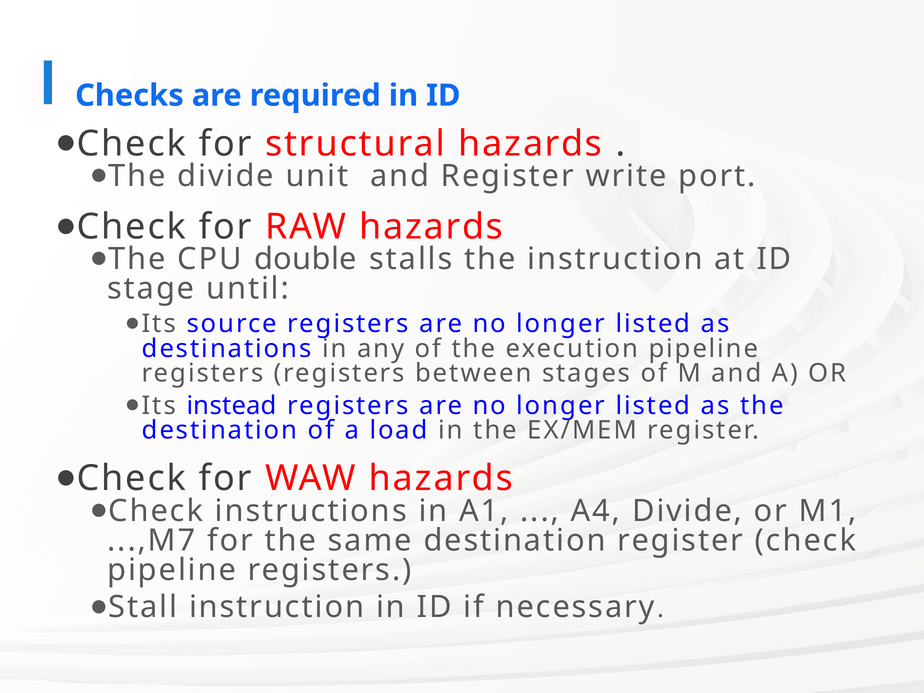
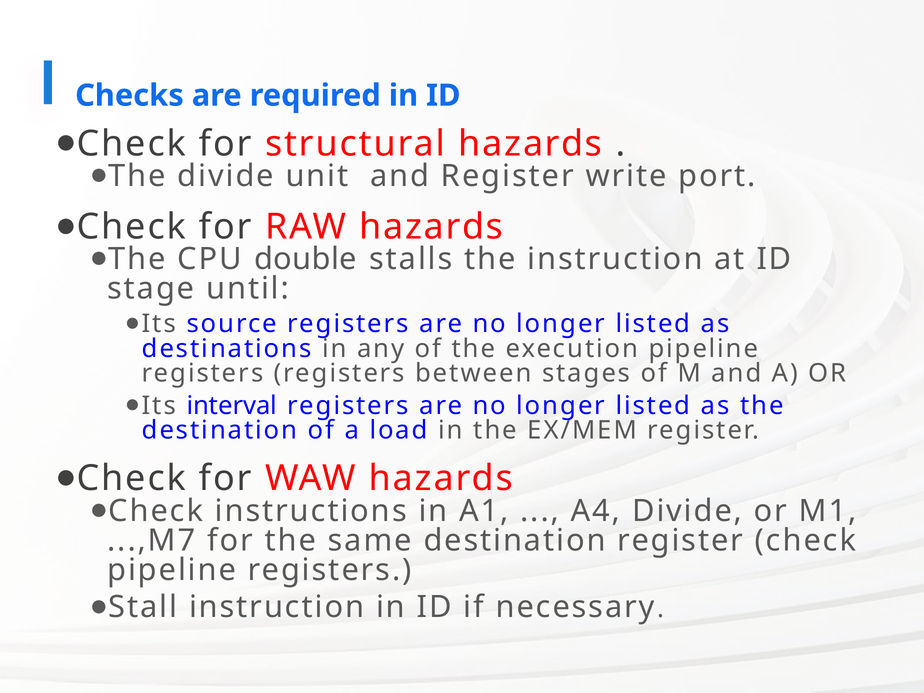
instead: instead -> interval (232, 406)
